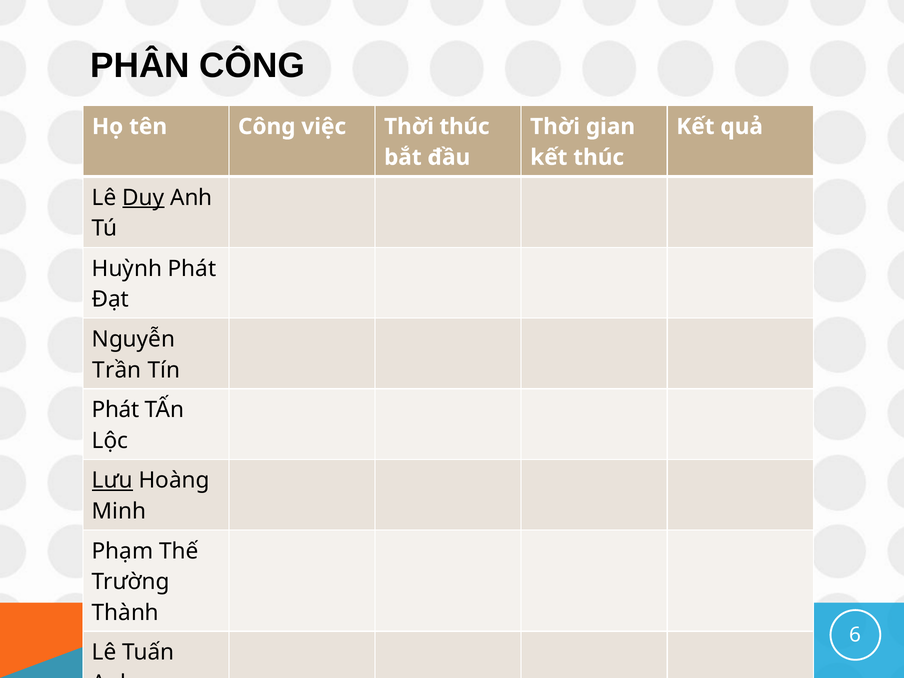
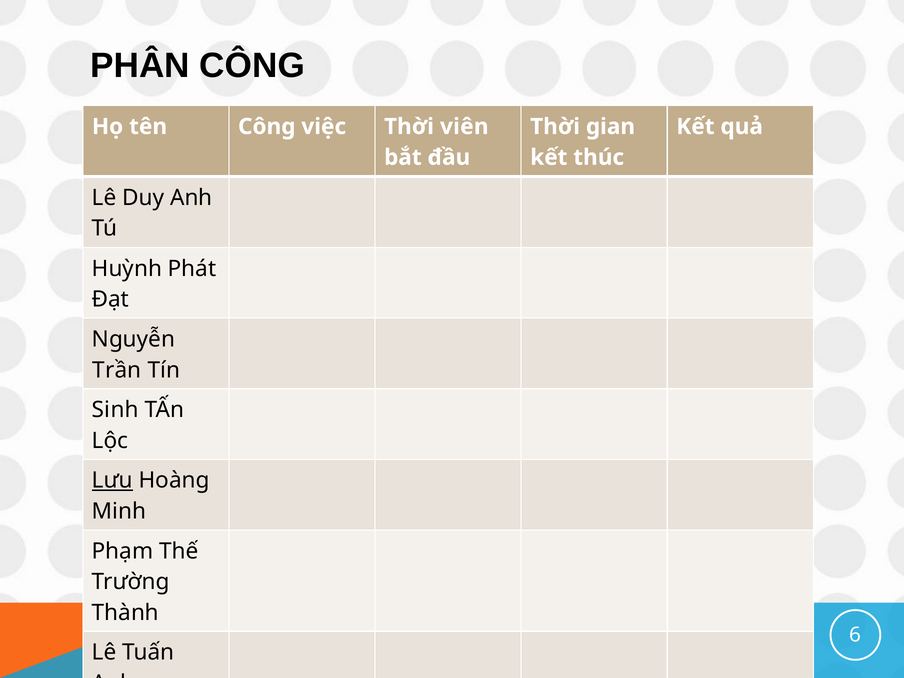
Thời thúc: thúc -> viên (464, 127)
Duy underline: present -> none (143, 198)
Phát: Phát -> Sinh (115, 410)
